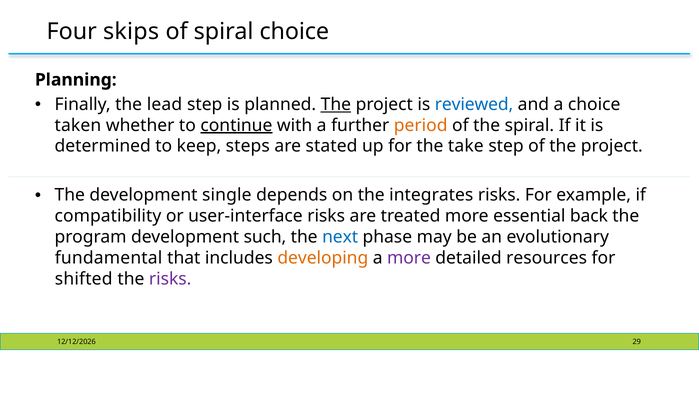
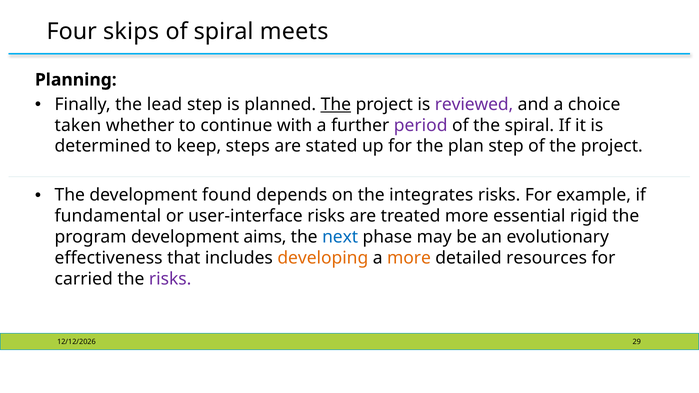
spiral choice: choice -> meets (294, 31)
reviewed colour: blue -> purple (474, 104)
continue underline: present -> none (236, 125)
period colour: orange -> purple (421, 125)
take: take -> plan (466, 146)
single: single -> found (227, 195)
compatibility: compatibility -> fundamental (108, 216)
back: back -> rigid (589, 216)
such: such -> aims (265, 237)
fundamental: fundamental -> effectiveness (109, 258)
more colour: purple -> orange (409, 258)
shifted: shifted -> carried (84, 279)
